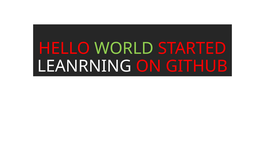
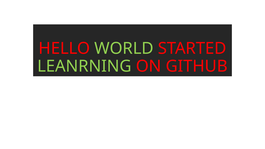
LEANRNING colour: white -> light green (84, 66)
